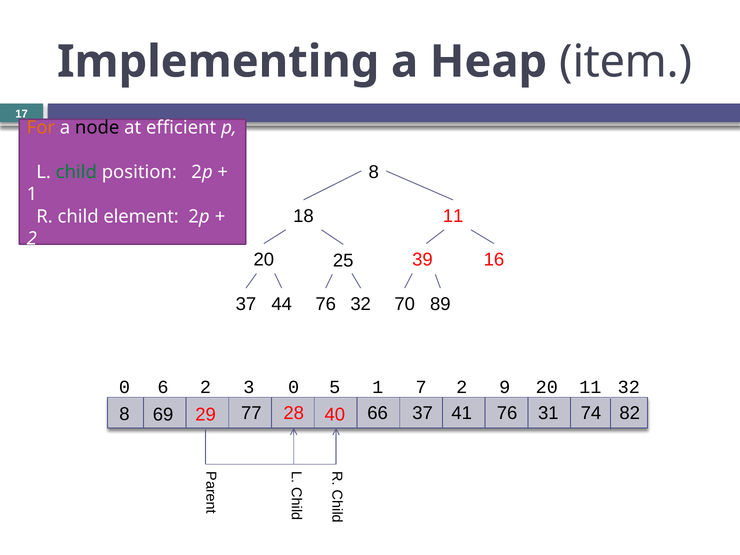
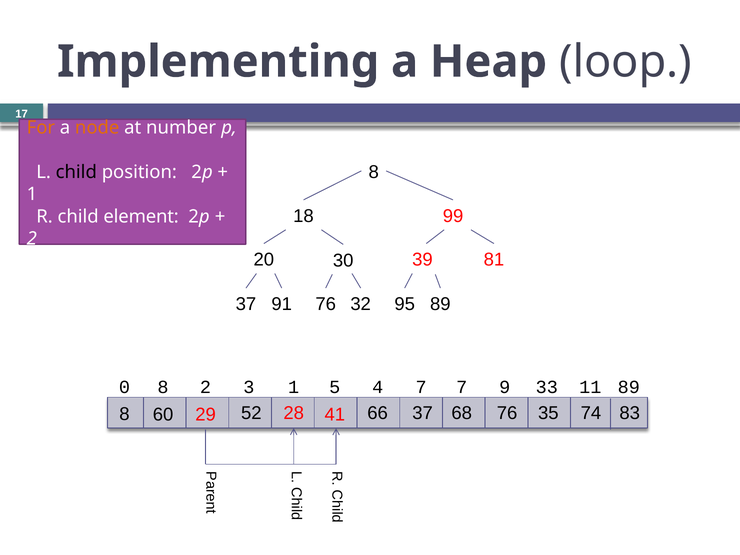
item: item -> loop (626, 62)
node colour: black -> orange (97, 128)
efficient: efficient -> number (181, 128)
child colour: green -> black (76, 172)
18 11: 11 -> 99 (453, 216)
25: 25 -> 30 (343, 260)
16: 16 -> 81 (494, 260)
44: 44 -> 91 (282, 304)
70: 70 -> 95 (405, 304)
0 6: 6 -> 8 (163, 387)
3 0: 0 -> 1 (294, 387)
5 1: 1 -> 4 (378, 387)
7 2: 2 -> 7 (462, 387)
9 20: 20 -> 33 (547, 387)
11 32: 32 -> 89 (629, 387)
69: 69 -> 60 (163, 414)
77: 77 -> 52 (251, 413)
40: 40 -> 41 (335, 415)
41: 41 -> 68 (462, 413)
31: 31 -> 35 (548, 413)
82: 82 -> 83 (630, 413)
